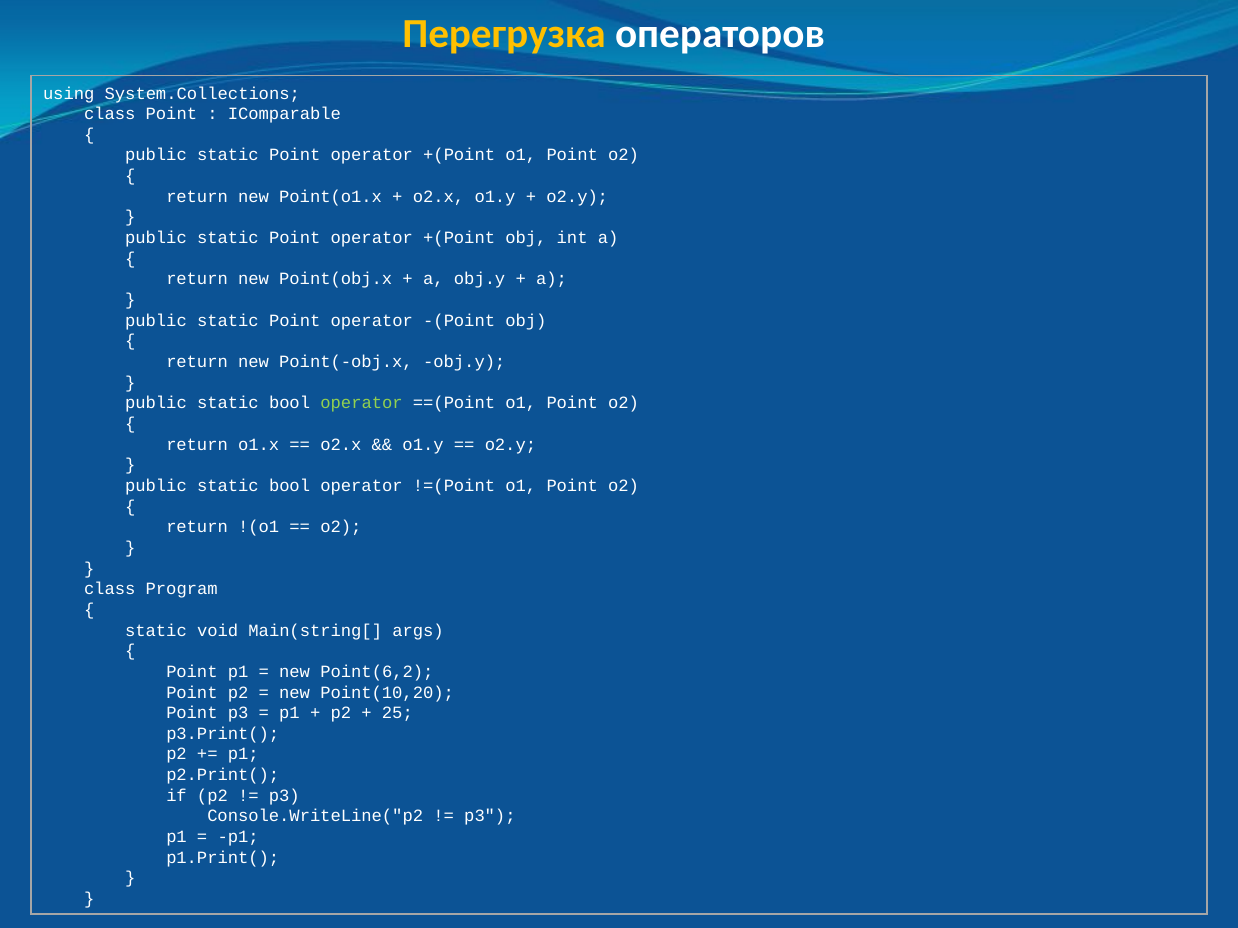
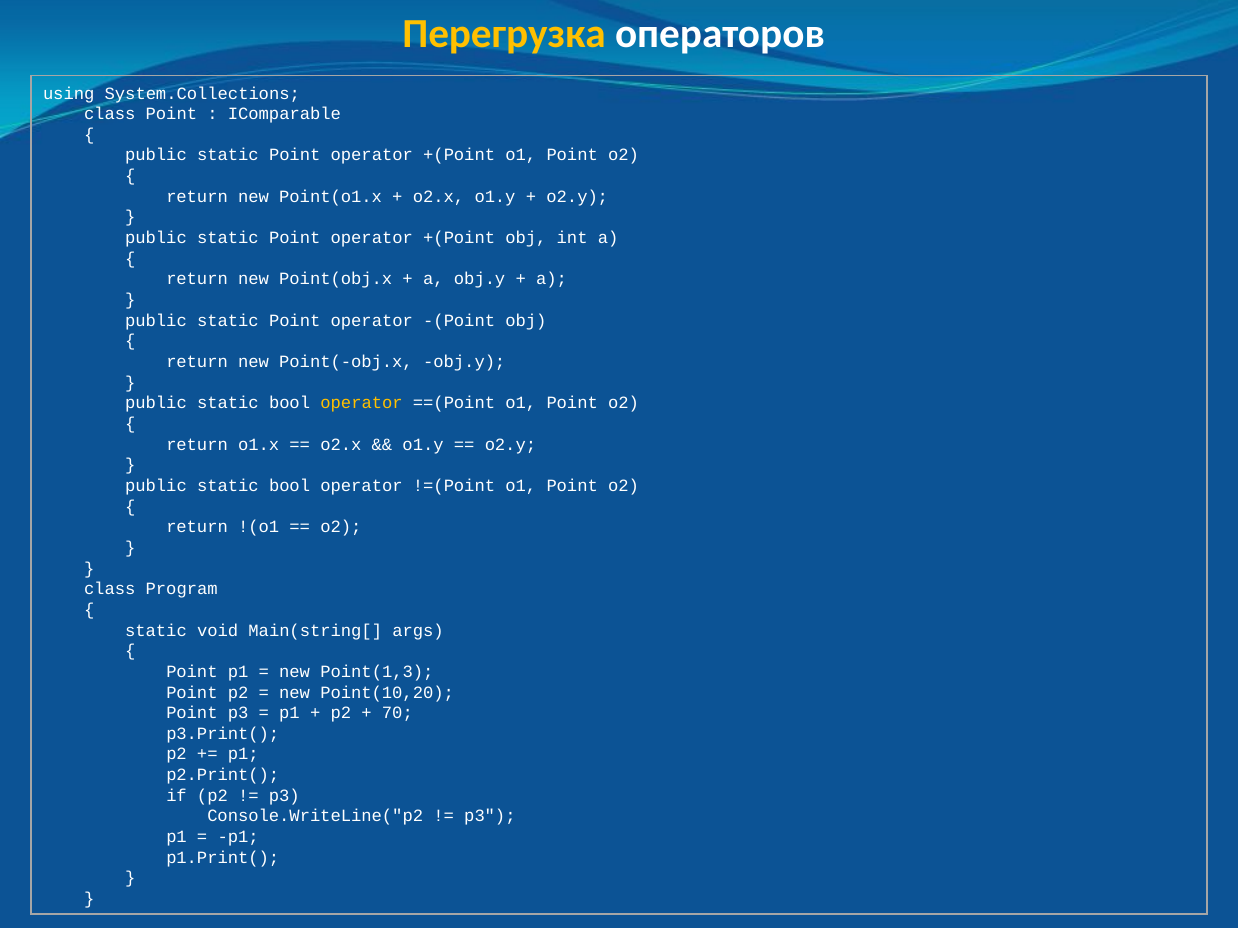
operator colour: light green -> yellow (362, 403)
Point(6,2: Point(6,2 -> Point(1,3 (377, 672)
25: 25 -> 70 (397, 713)
